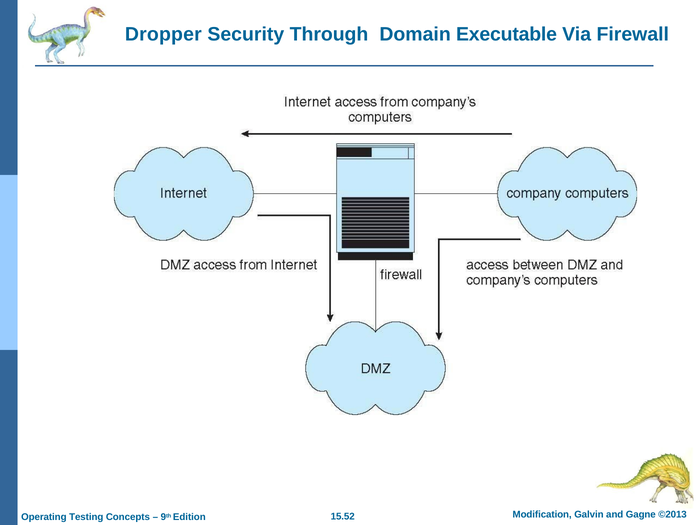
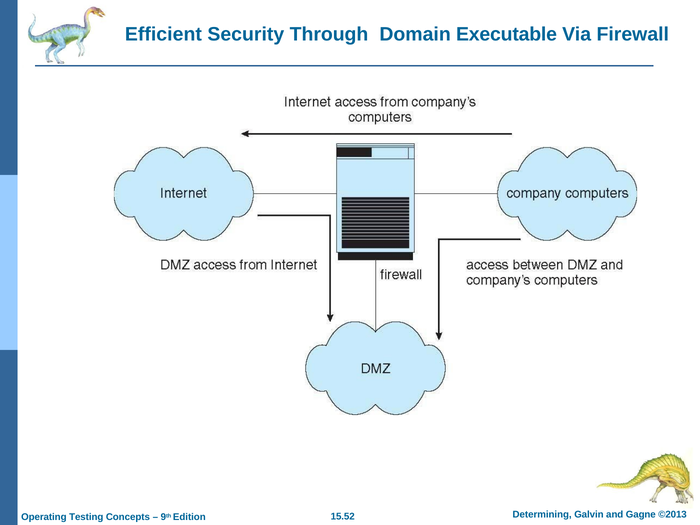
Dropper: Dropper -> Efficient (163, 34)
Modification: Modification -> Determining (542, 514)
